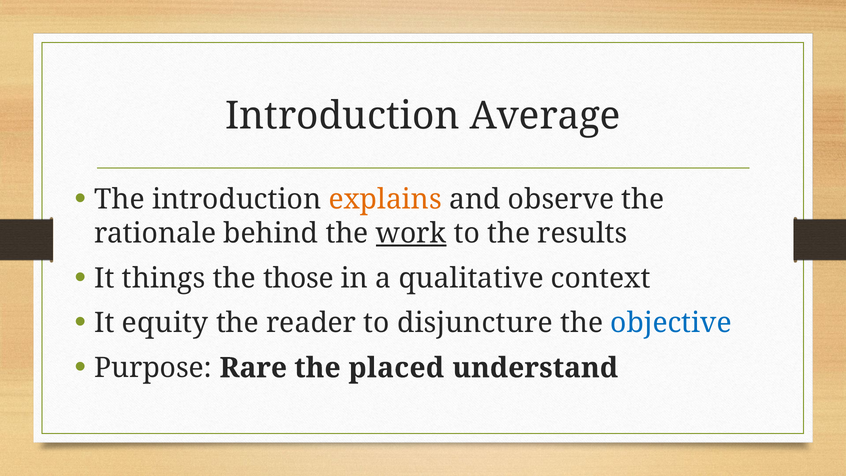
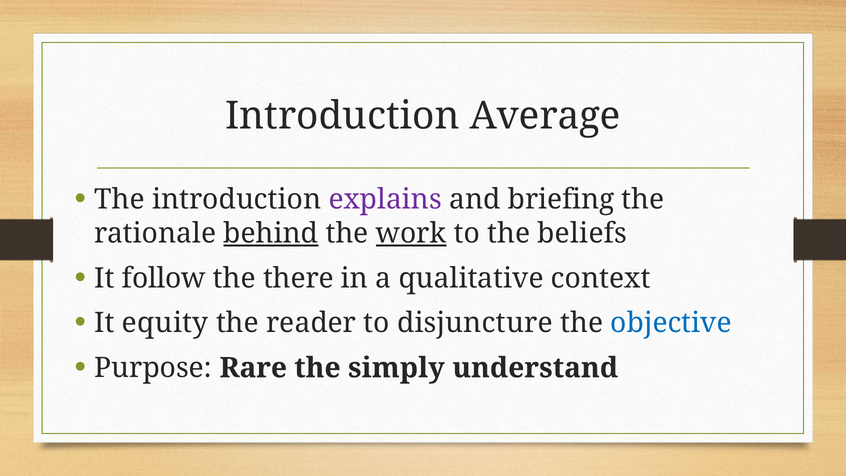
explains colour: orange -> purple (385, 200)
observe: observe -> briefing (561, 200)
behind underline: none -> present (271, 233)
results: results -> beliefs (582, 233)
things: things -> follow (164, 278)
those: those -> there (298, 278)
placed: placed -> simply (396, 368)
